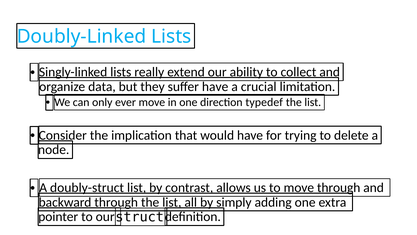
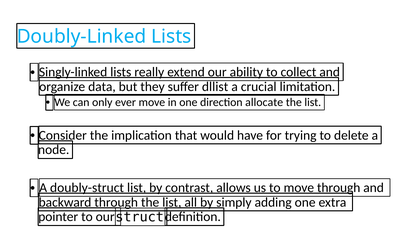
suffer have: have -> dllist (215, 86)
typedef: typedef -> allocate (264, 102)
